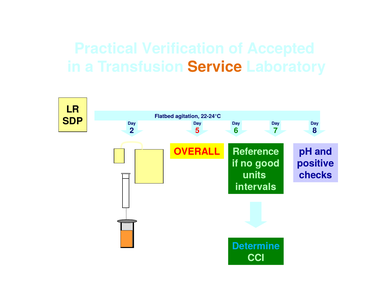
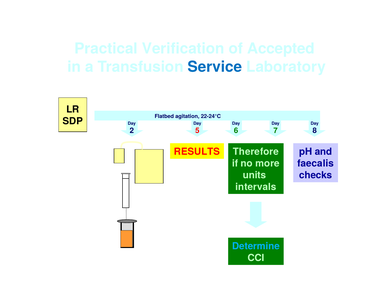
Service colour: orange -> blue (215, 67)
OVERALL: OVERALL -> RESULTS (197, 152)
Reference: Reference -> Therefore (256, 152)
good: good -> more (267, 164)
positive: positive -> faecalis (316, 164)
